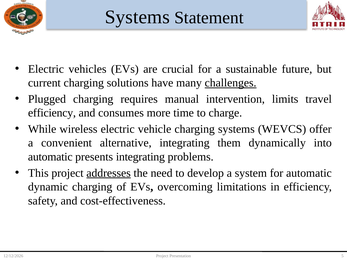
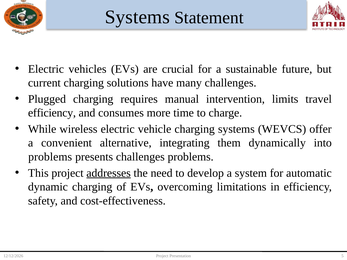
challenges underline: present -> none (231, 83)
automatic: automatic -> problems (50, 157)
presents integrating: integrating -> challenges (140, 157)
